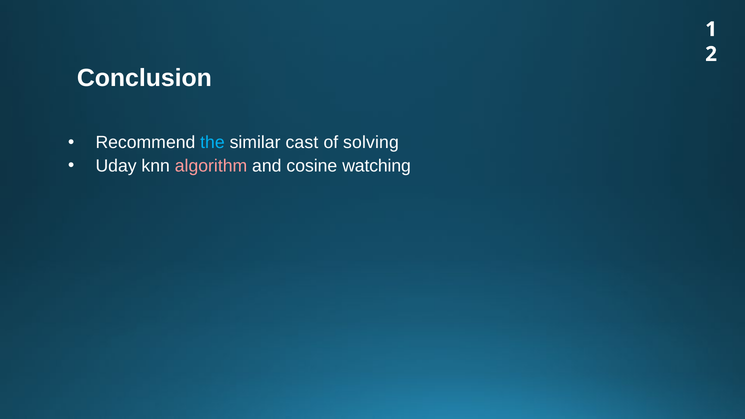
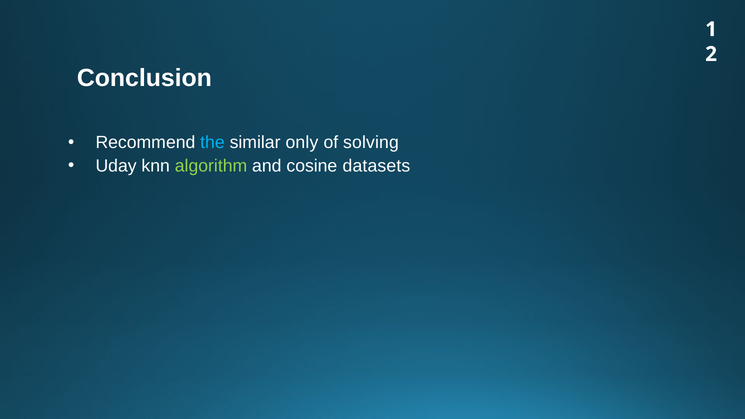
cast: cast -> only (302, 143)
algorithm colour: pink -> light green (211, 166)
watching: watching -> datasets (376, 166)
